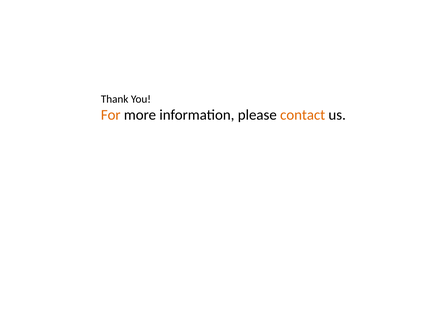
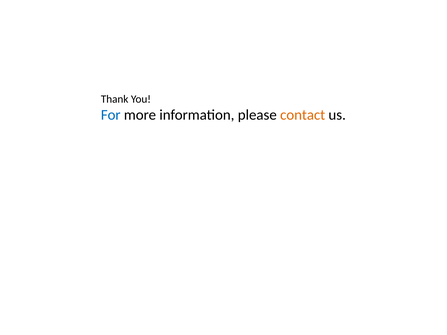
For colour: orange -> blue (111, 115)
